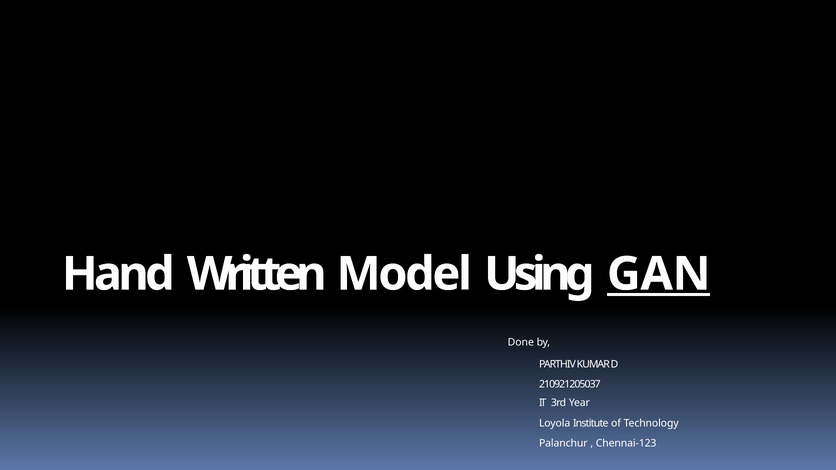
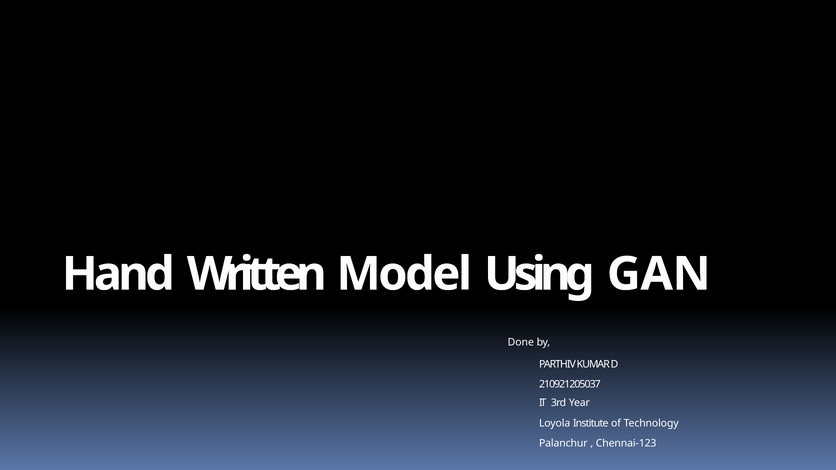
GAN underline: present -> none (659, 274)
